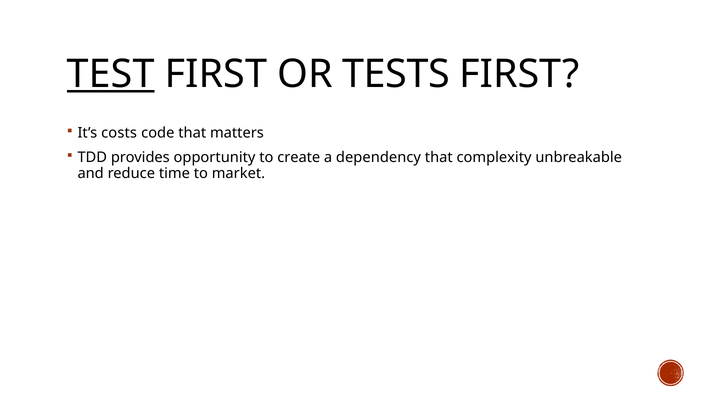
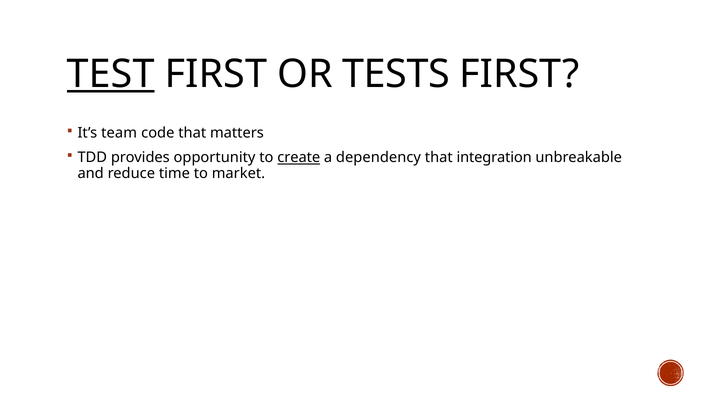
costs: costs -> team (119, 133)
create underline: none -> present (299, 157)
complexity: complexity -> integration (494, 157)
